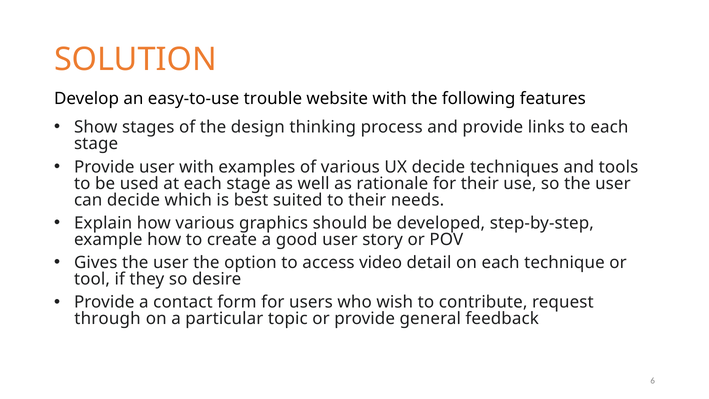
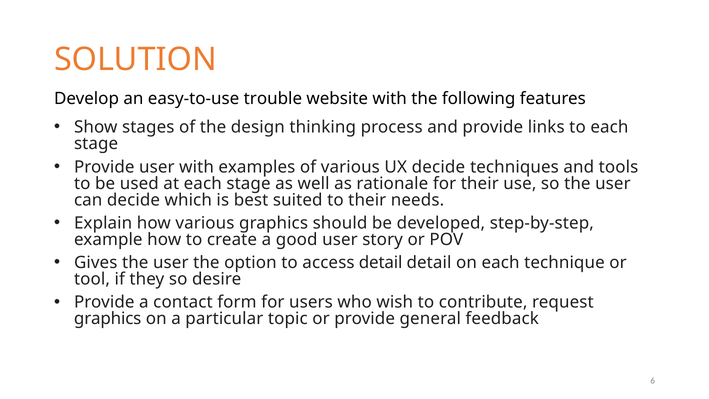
access video: video -> detail (381, 263)
through: through -> graphics (108, 319)
